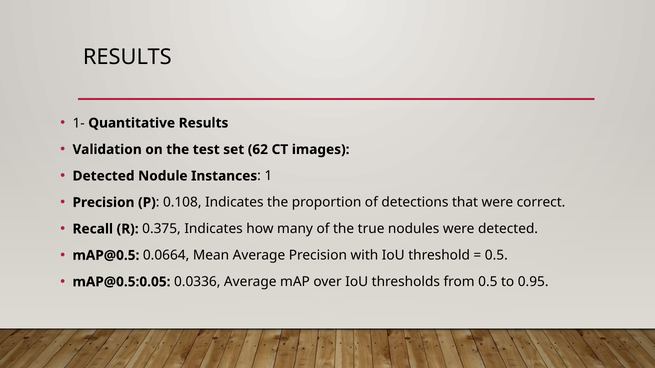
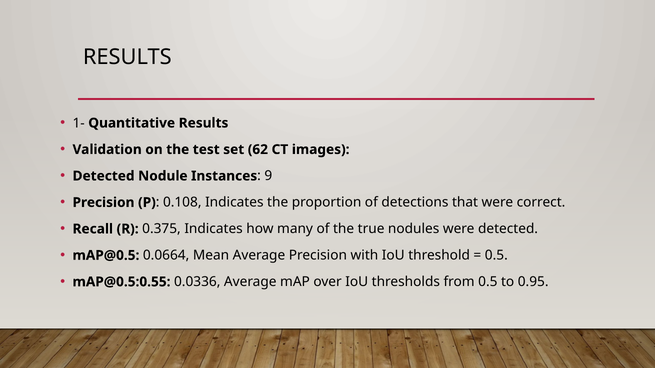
1: 1 -> 9 (268, 176)
mAP@0.5:0.05: mAP@0.5:0.05 -> mAP@0.5:0.55 (122, 282)
